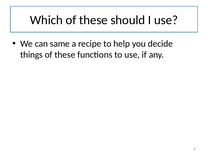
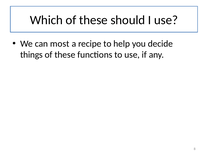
same: same -> most (60, 44)
